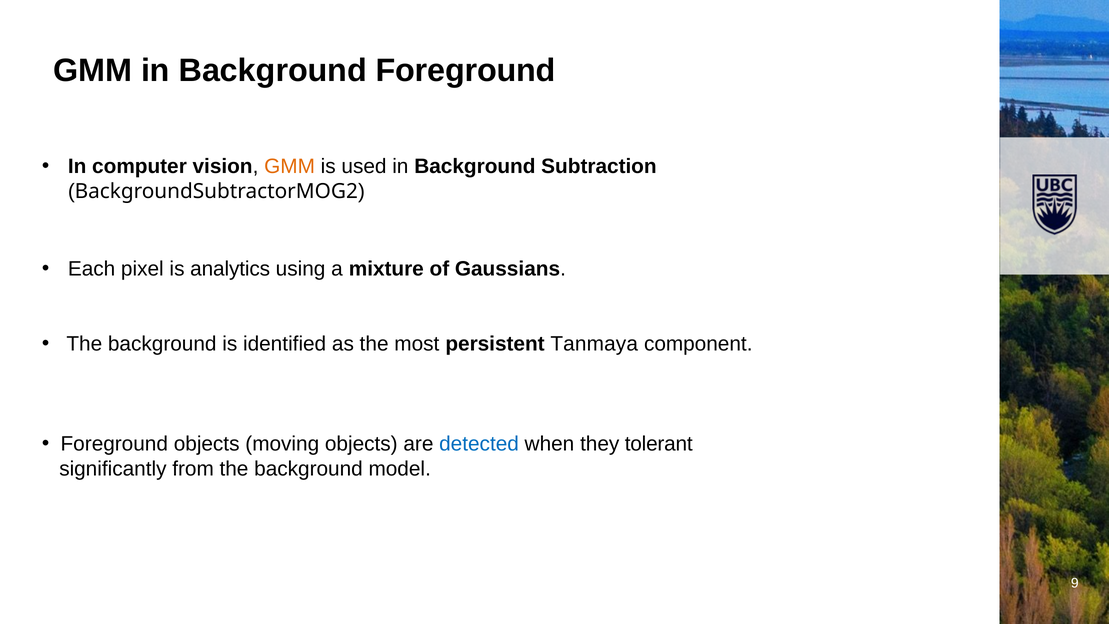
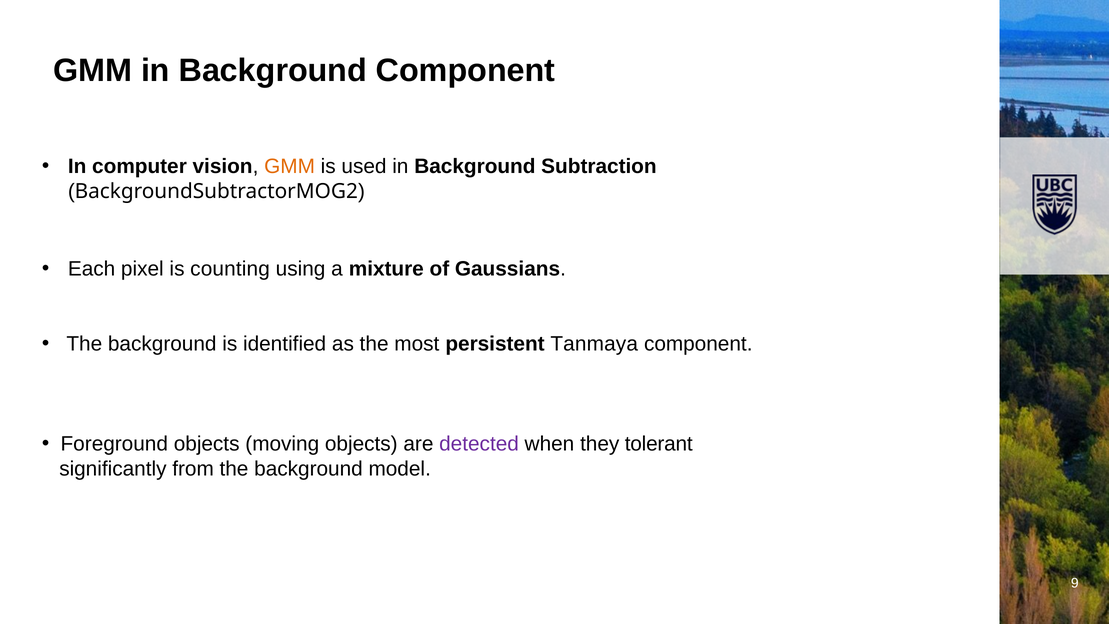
Background Foreground: Foreground -> Component (466, 71)
analytics: analytics -> counting (230, 269)
detected colour: blue -> purple (479, 444)
